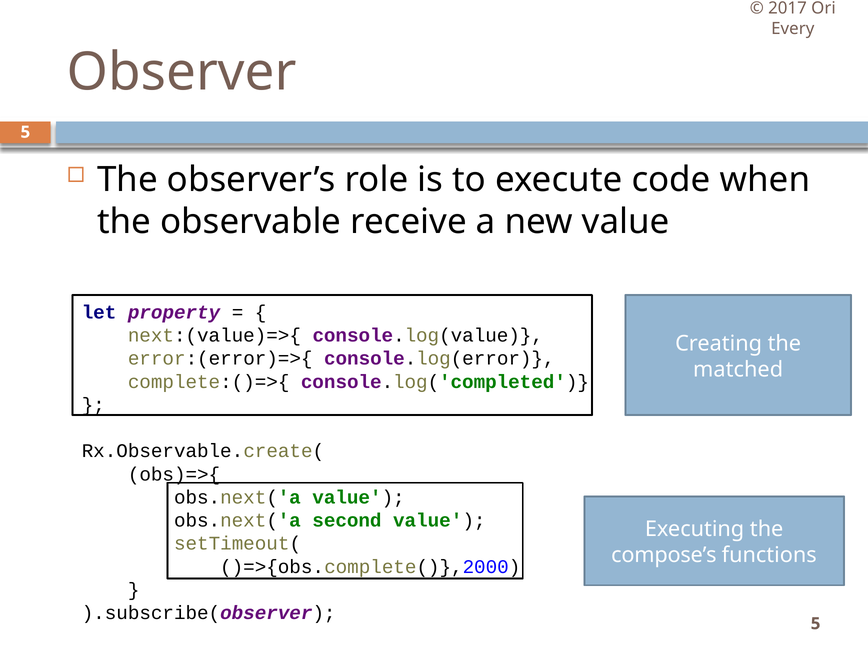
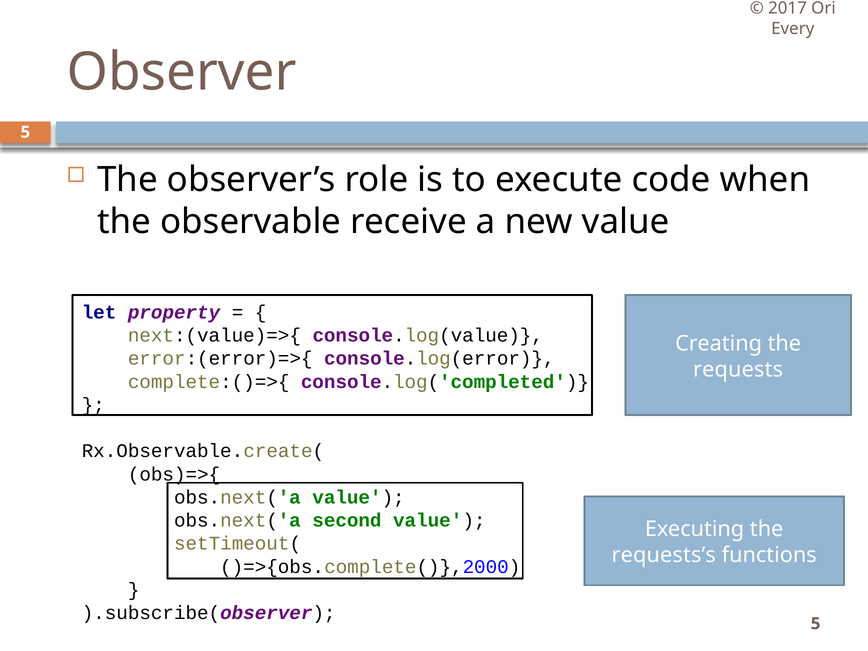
matched: matched -> requests (738, 370)
compose’s: compose’s -> requests’s (664, 555)
